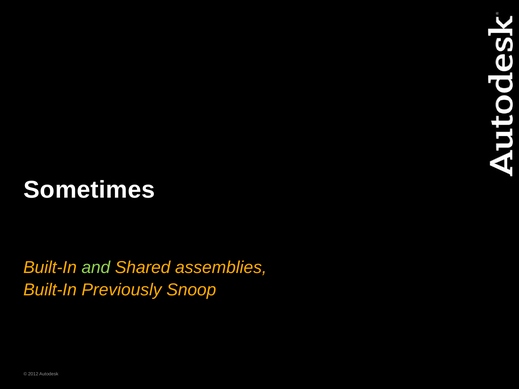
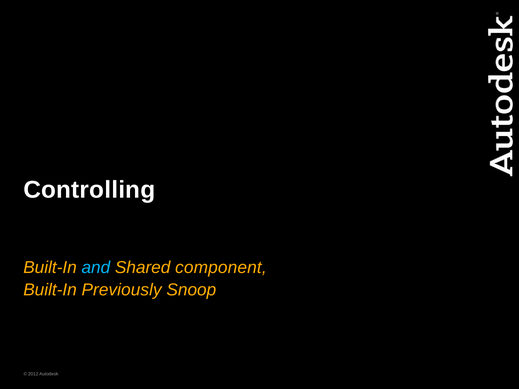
Sometimes: Sometimes -> Controlling (89, 190)
and colour: light green -> light blue (96, 268)
assemblies: assemblies -> component (221, 268)
